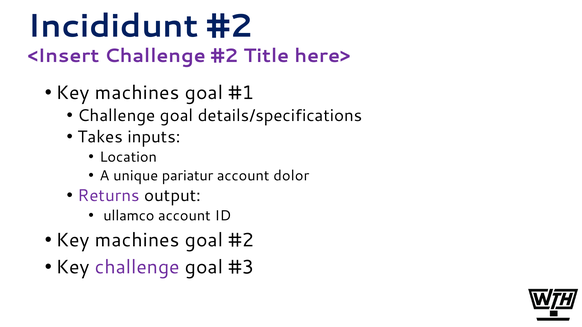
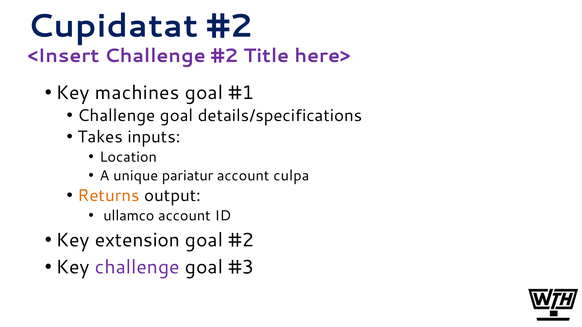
Incididunt: Incididunt -> Cupidatat (113, 26)
dolor: dolor -> culpa (291, 176)
Returns colour: purple -> orange (109, 196)
machines: machines -> extension (137, 240)
